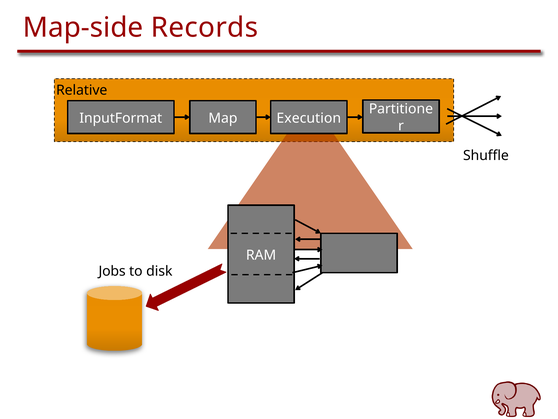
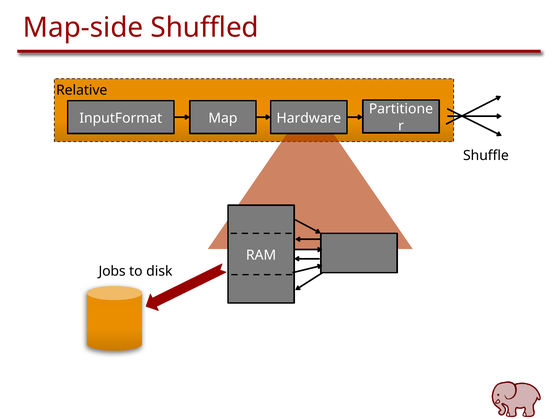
Records: Records -> Shuffled (205, 28)
Execution: Execution -> Hardware (309, 118)
